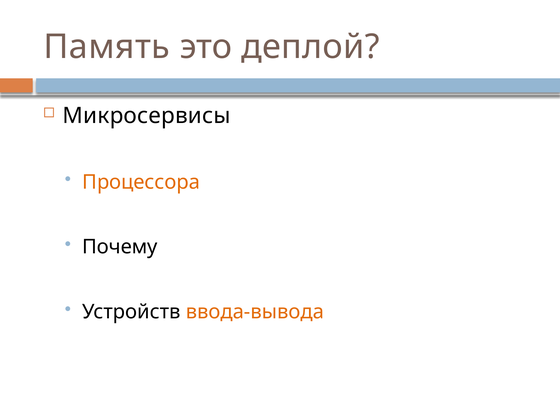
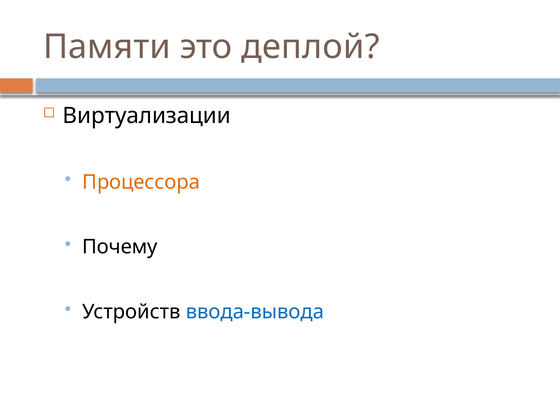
Память: Память -> Памяти (107, 47)
Микросервисы: Микросервисы -> Виртуализации (147, 116)
ввода-вывода colour: orange -> blue (255, 312)
